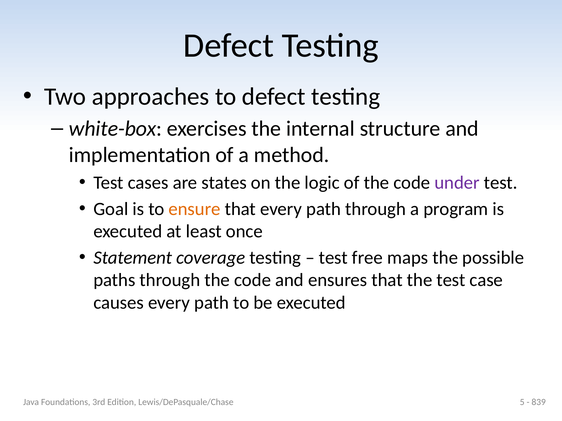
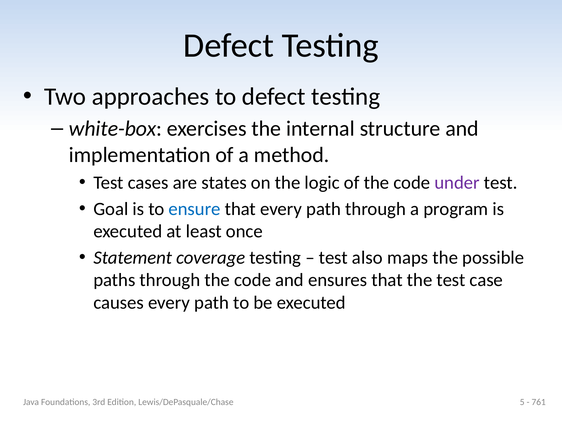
ensure colour: orange -> blue (195, 209)
free: free -> also (367, 258)
839: 839 -> 761 (539, 402)
